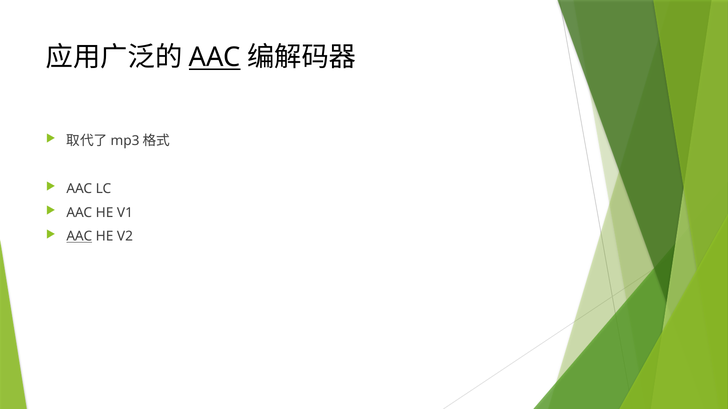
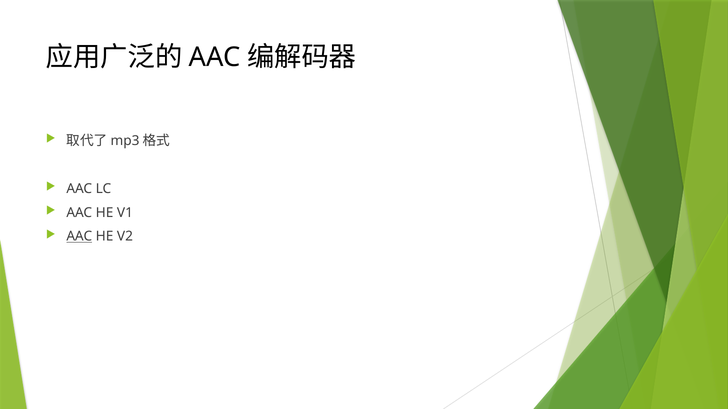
AAC underline: present -> none (215, 57)
